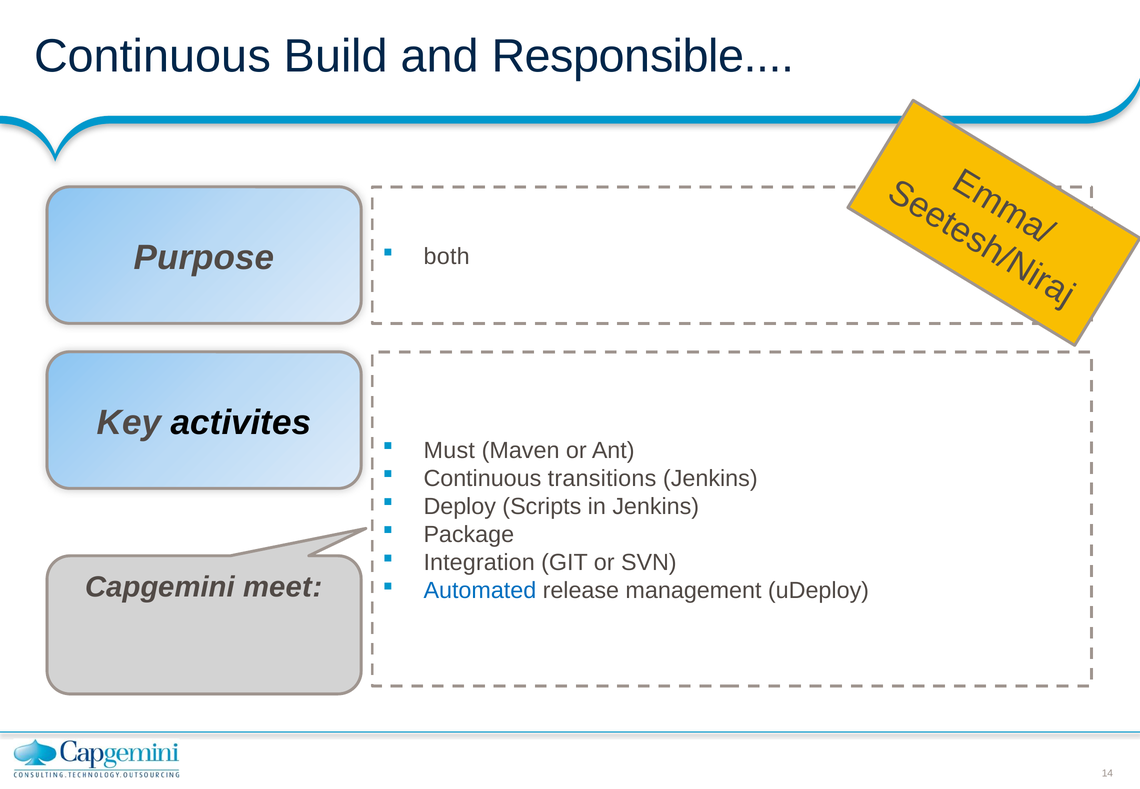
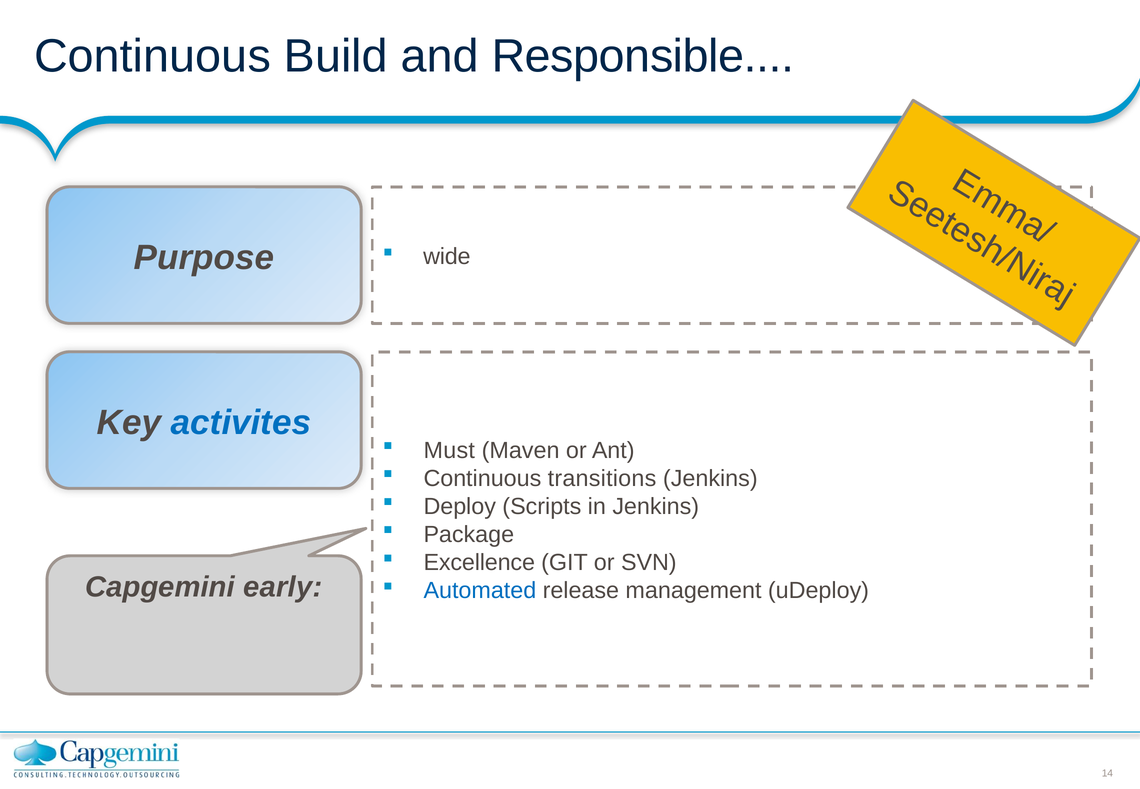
both: both -> wide (447, 257)
activites colour: black -> blue (241, 423)
Integration: Integration -> Excellence (479, 563)
meet: meet -> early (283, 587)
